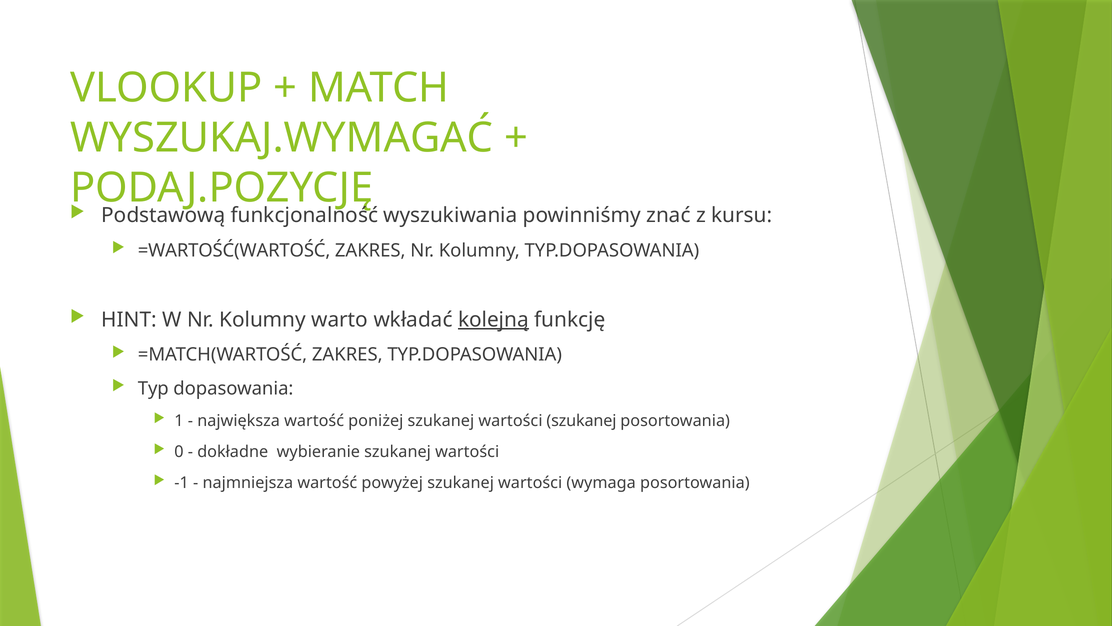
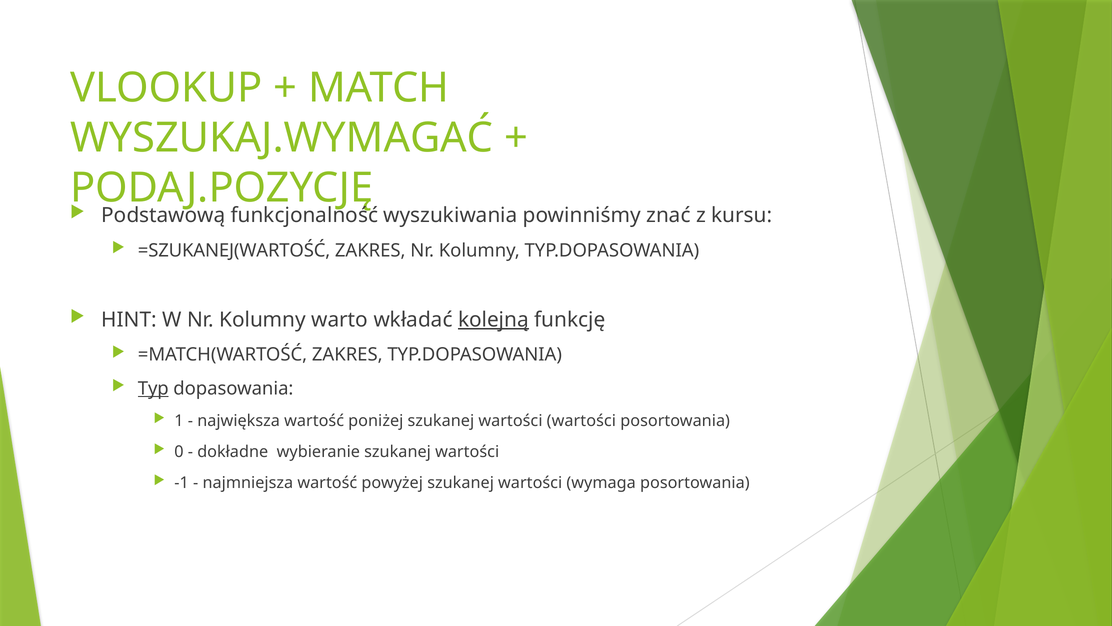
=WARTOŚĆ(WARTOŚĆ: =WARTOŚĆ(WARTOŚĆ -> =SZUKANEJ(WARTOŚĆ (234, 250)
Typ underline: none -> present (153, 388)
wartości szukanej: szukanej -> wartości (581, 421)
